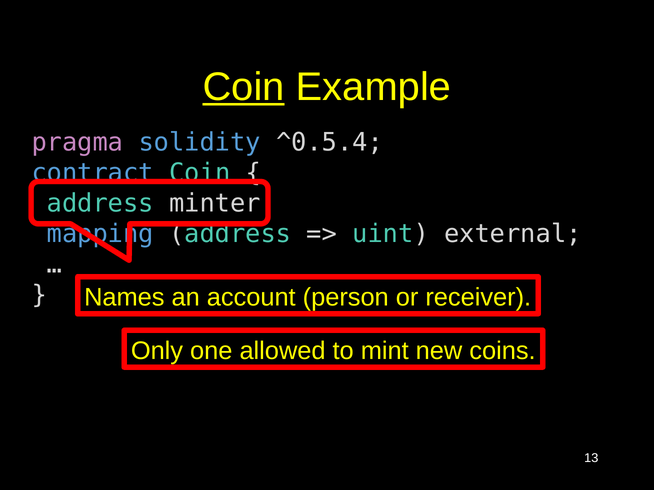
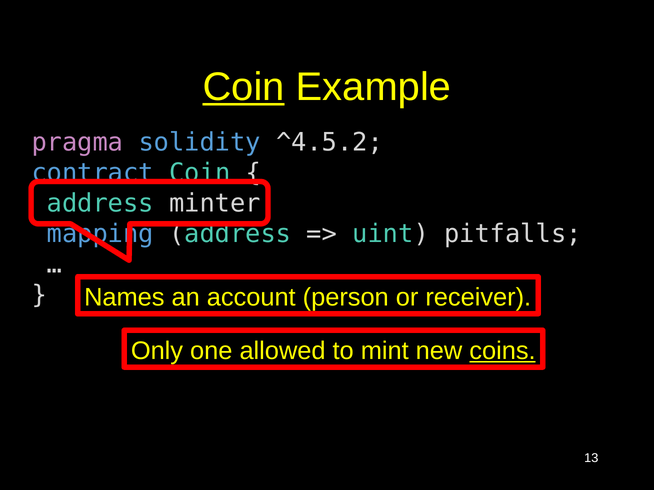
^0.5.4: ^0.5.4 -> ^4.5.2 (330, 142)
external: external -> pitfalls (513, 234)
coins underline: none -> present (502, 351)
